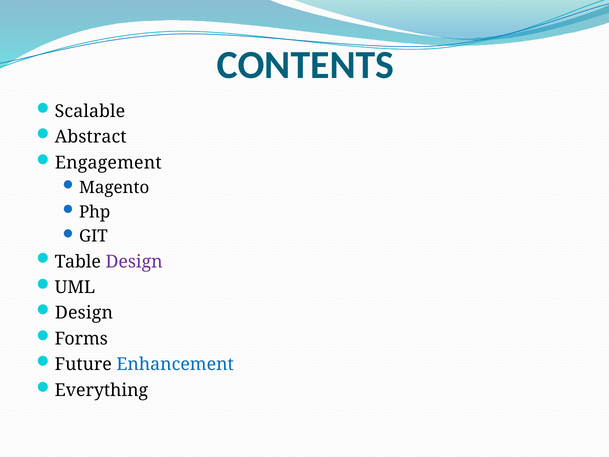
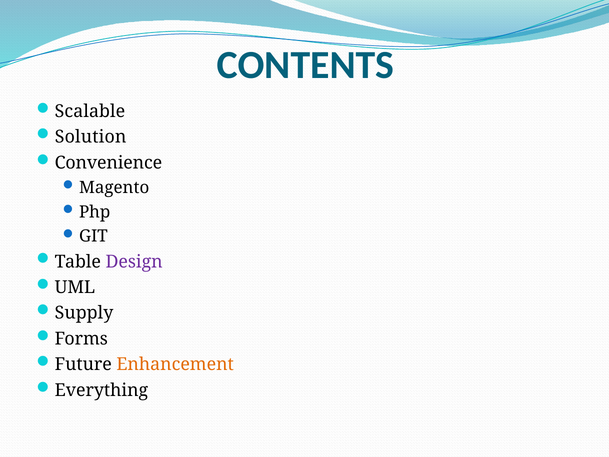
Abstract: Abstract -> Solution (91, 137)
Engagement: Engagement -> Convenience (108, 163)
Design: Design -> Supply (84, 313)
Enhancement colour: blue -> orange (175, 364)
